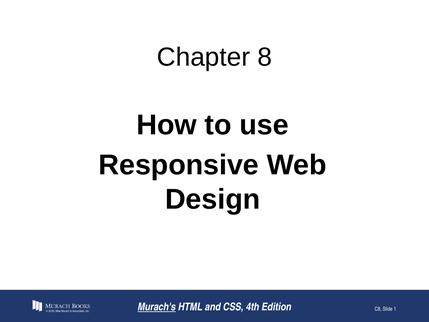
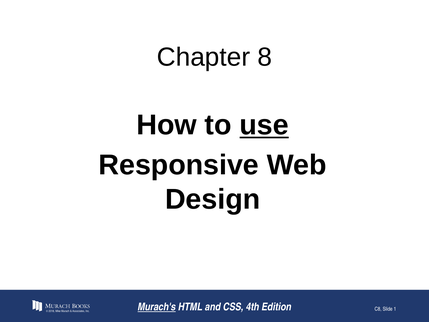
use underline: none -> present (264, 125)
